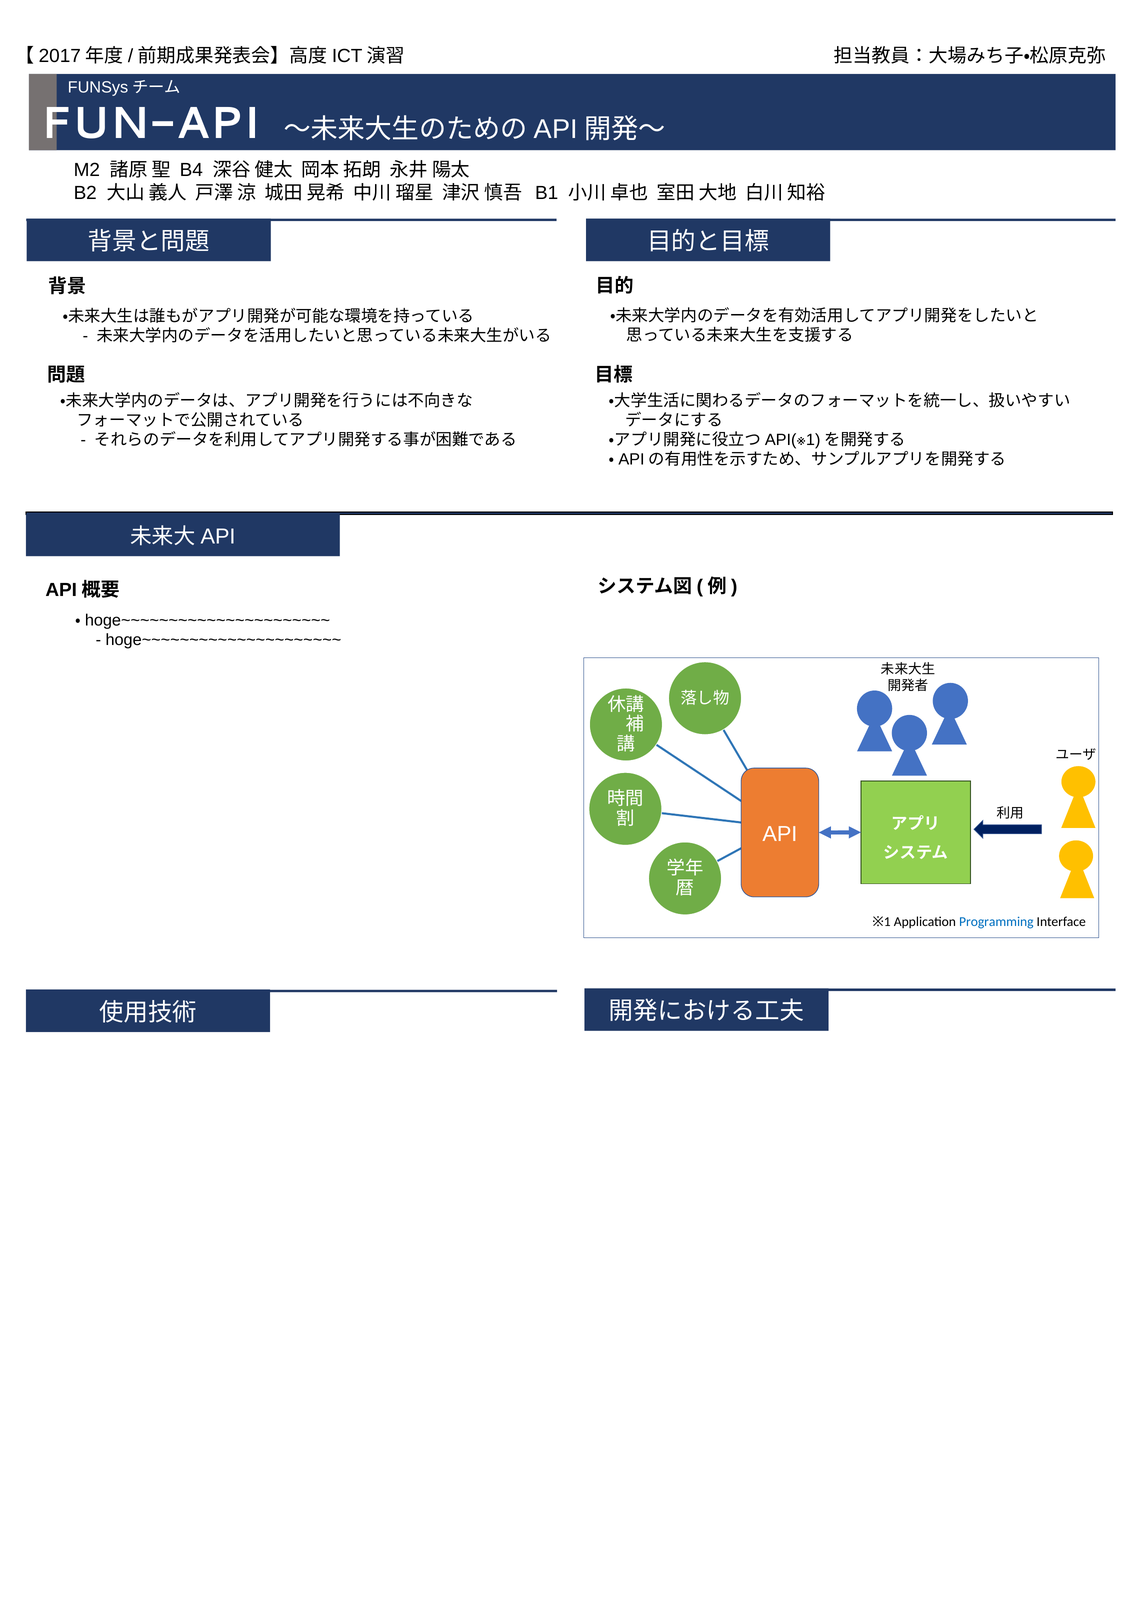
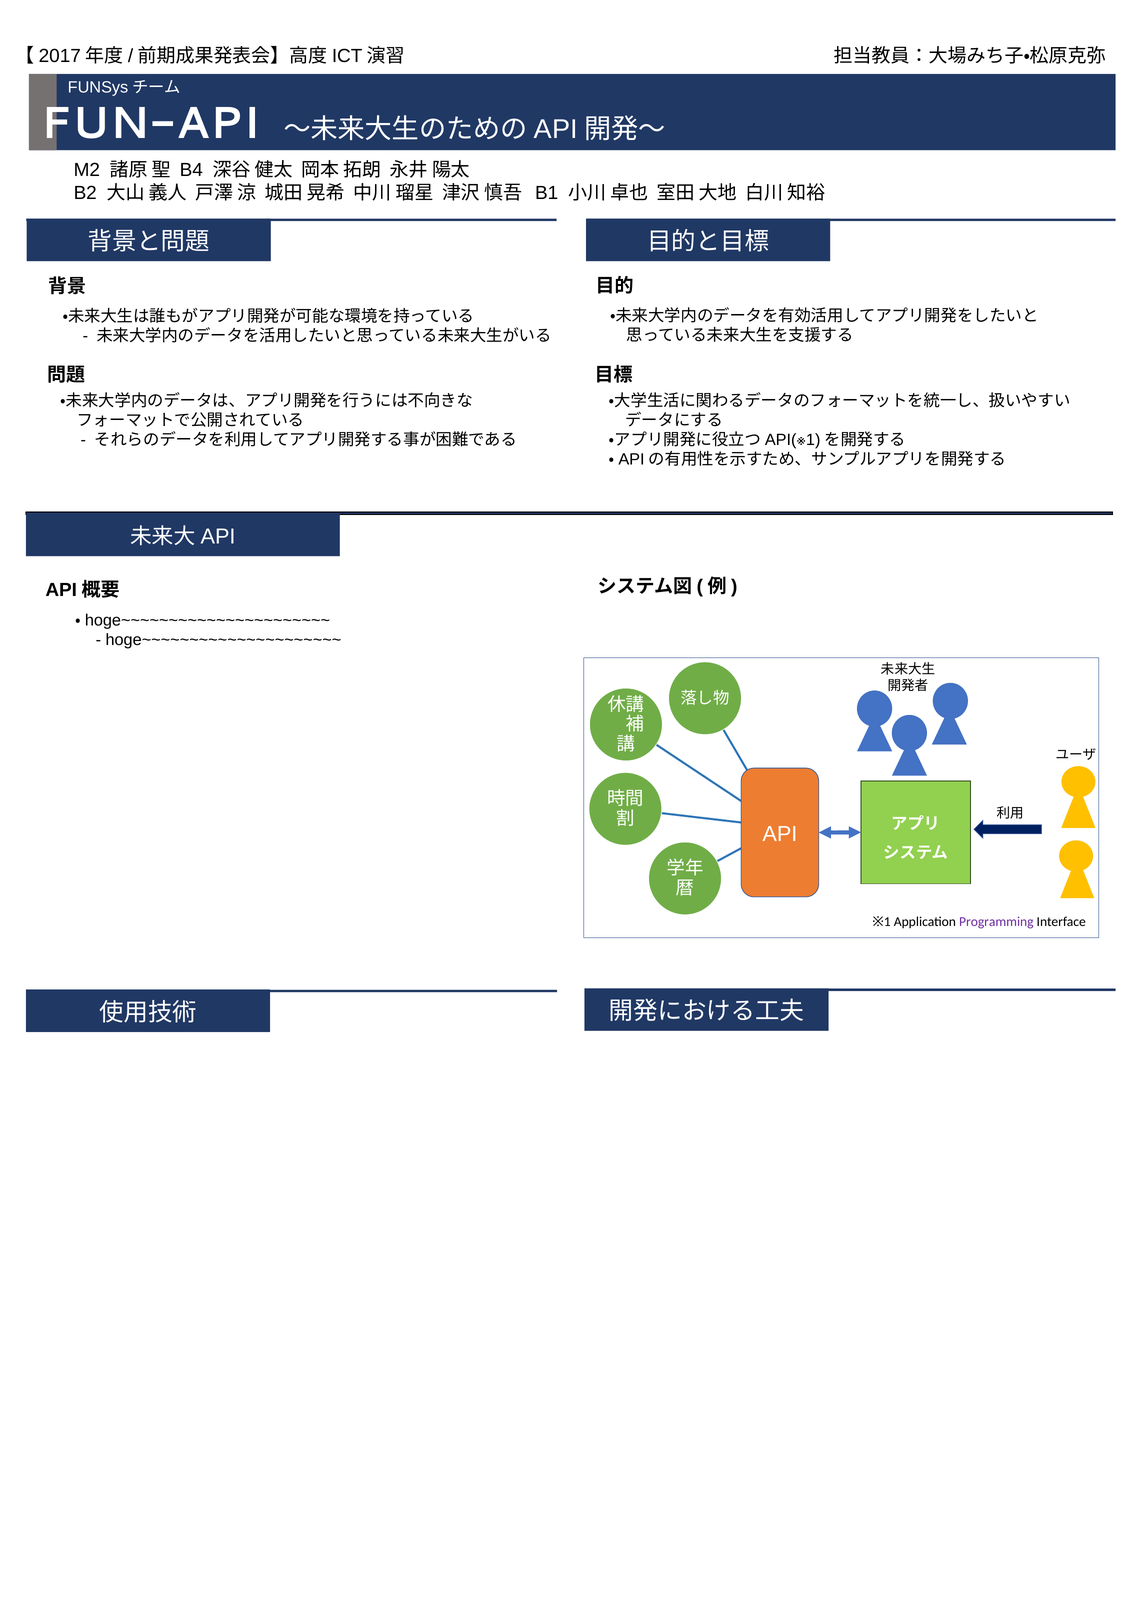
Programming colour: blue -> purple (996, 922)
